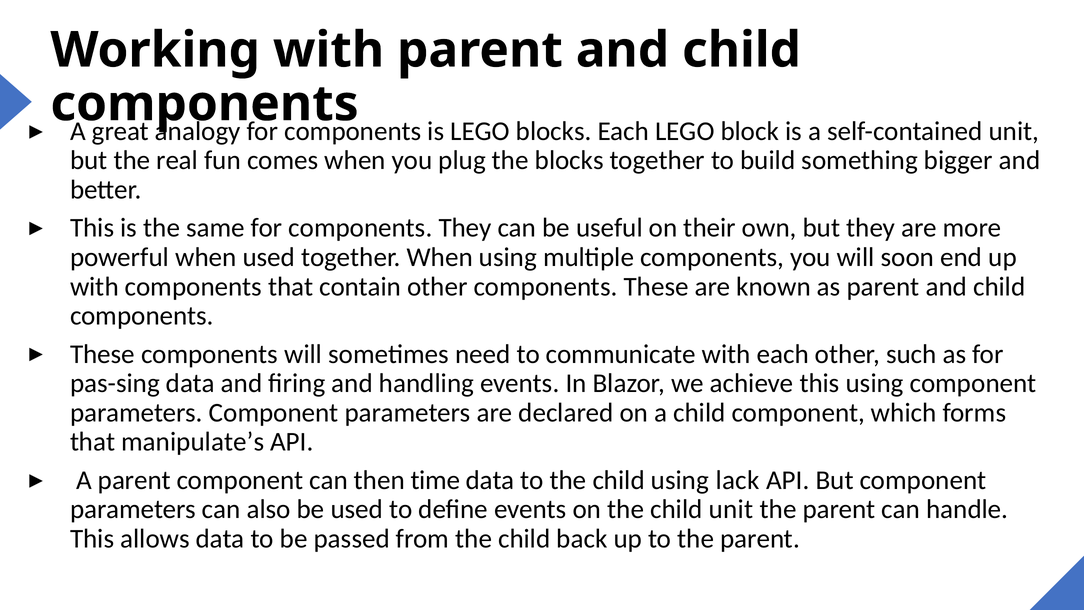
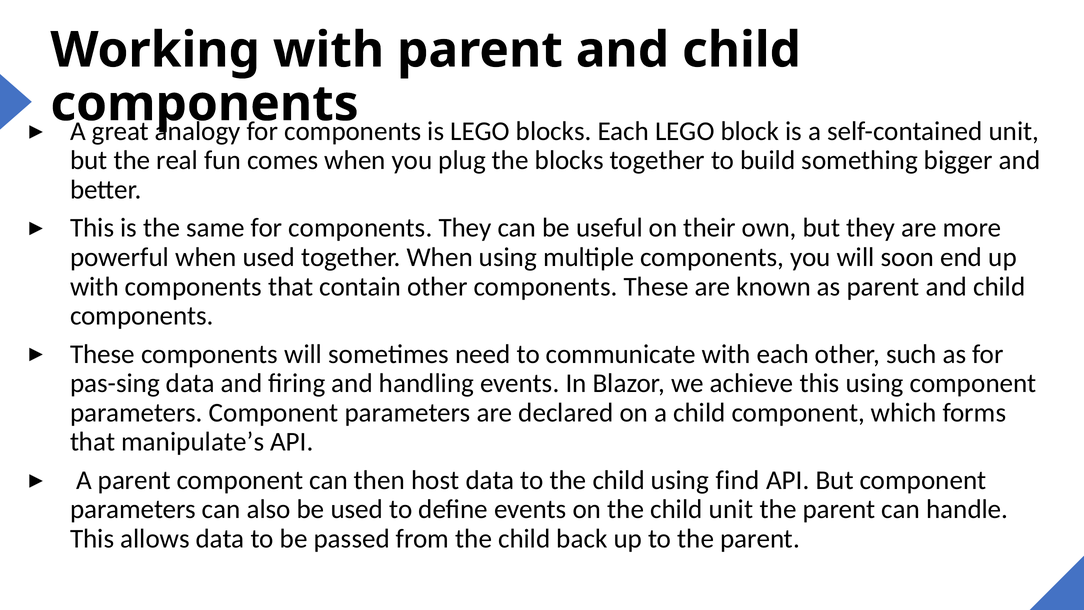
time: time -> host (435, 480)
lack: lack -> find (737, 480)
